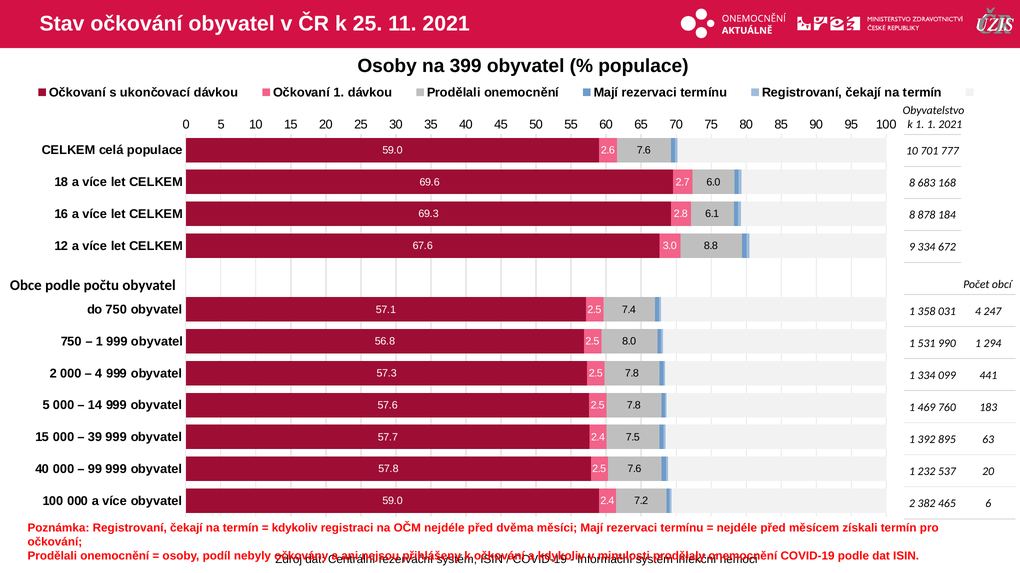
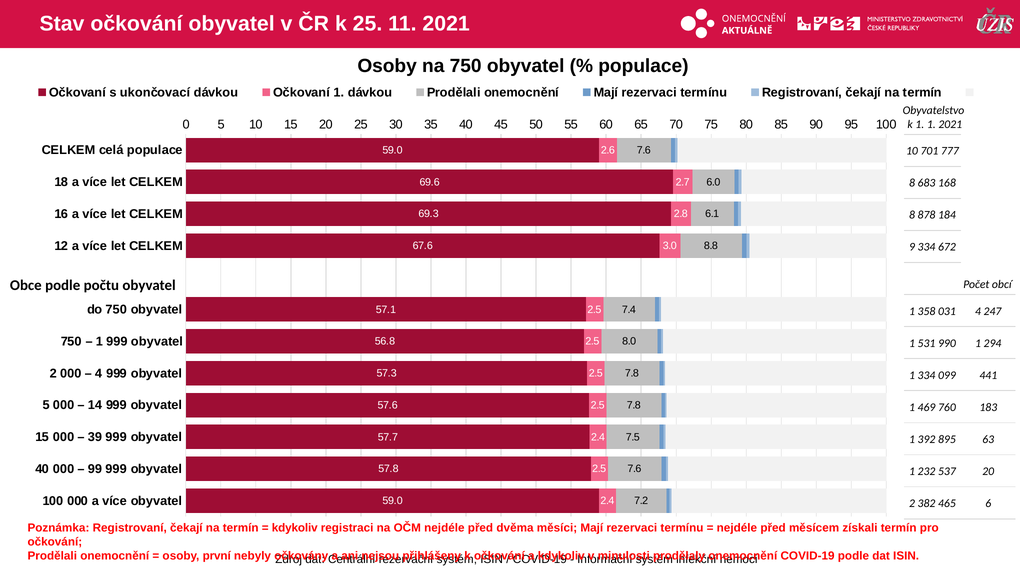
na 399: 399 -> 750 (466, 66)
podíl: podíl -> první (217, 557)
